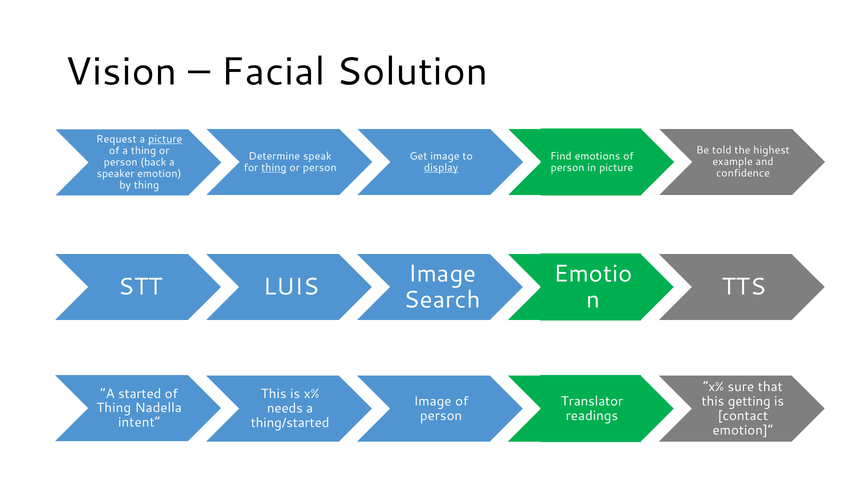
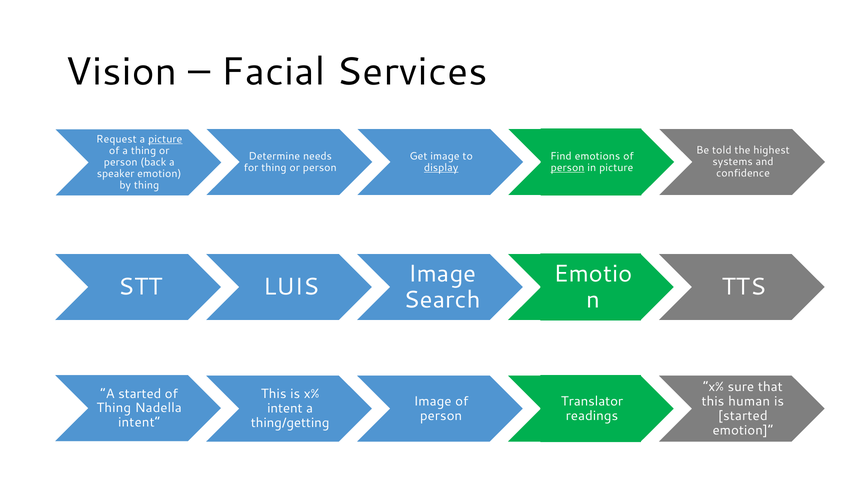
Solution: Solution -> Services (412, 72)
speak: speak -> needs (317, 156)
example: example -> systems (733, 162)
thing underline: present -> none (274, 168)
person underline: none -> present (568, 168)
getting: getting -> human (749, 402)
needs: needs -> intent (285, 409)
contact: contact -> started (743, 416)
thing/started: thing/started -> thing/getting (290, 423)
